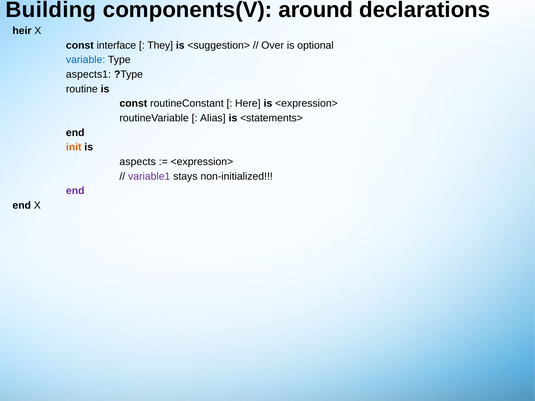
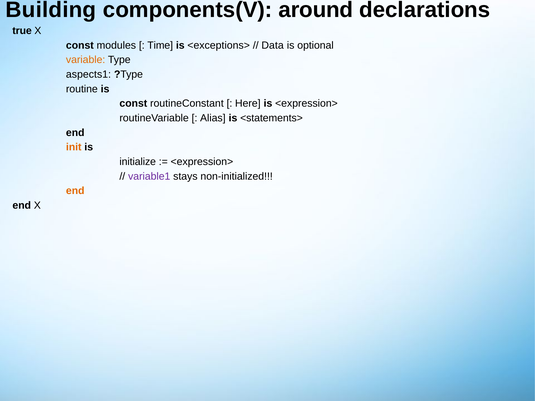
heir: heir -> true (22, 31)
interface: interface -> modules (116, 45)
They: They -> Time (160, 45)
<suggestion>: <suggestion> -> <exceptions> (219, 45)
Over: Over -> Data (273, 45)
variable colour: blue -> orange (86, 60)
aspects: aspects -> initialize (138, 162)
end colour: purple -> orange (75, 191)
